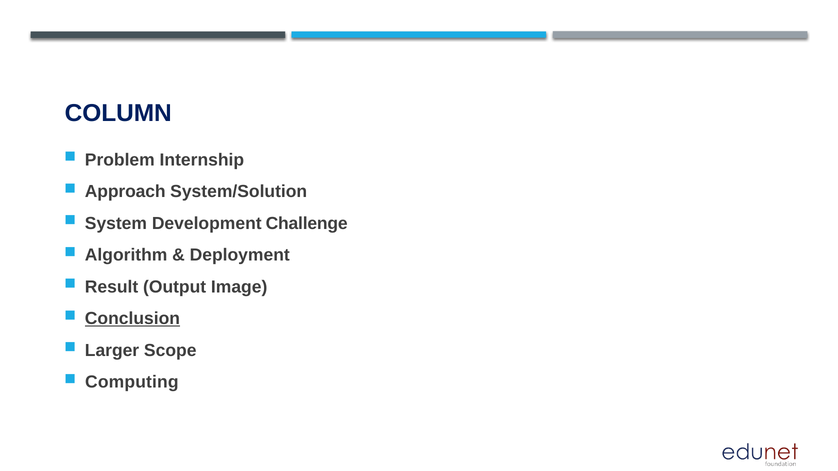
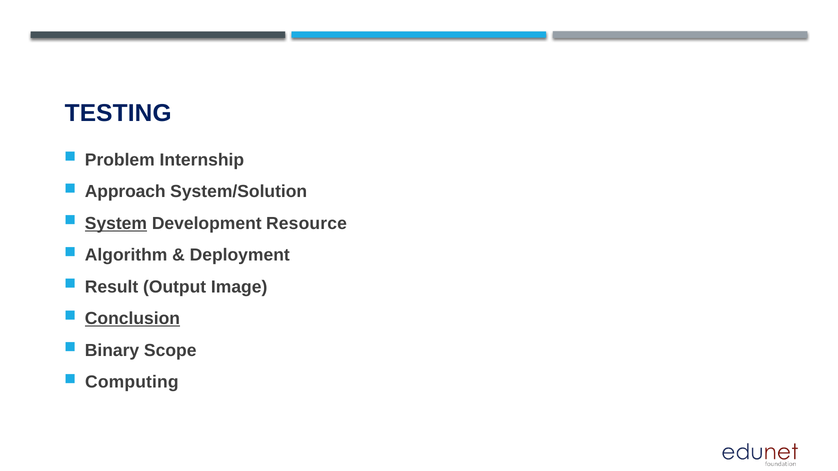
COLUMN: COLUMN -> TESTING (118, 113)
System underline: none -> present (116, 224)
Challenge: Challenge -> Resource (306, 224)
Larger: Larger -> Binary (112, 351)
